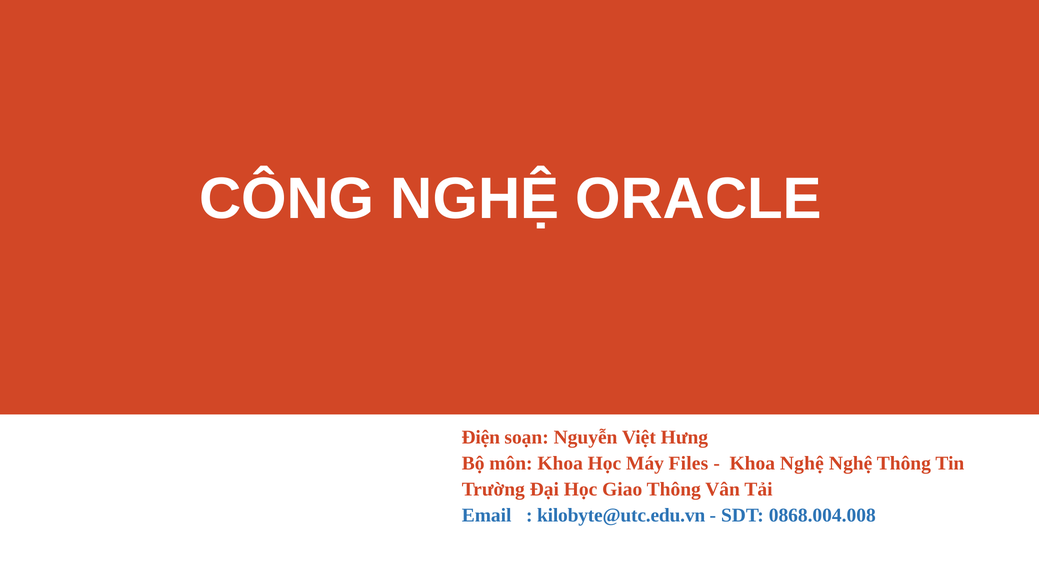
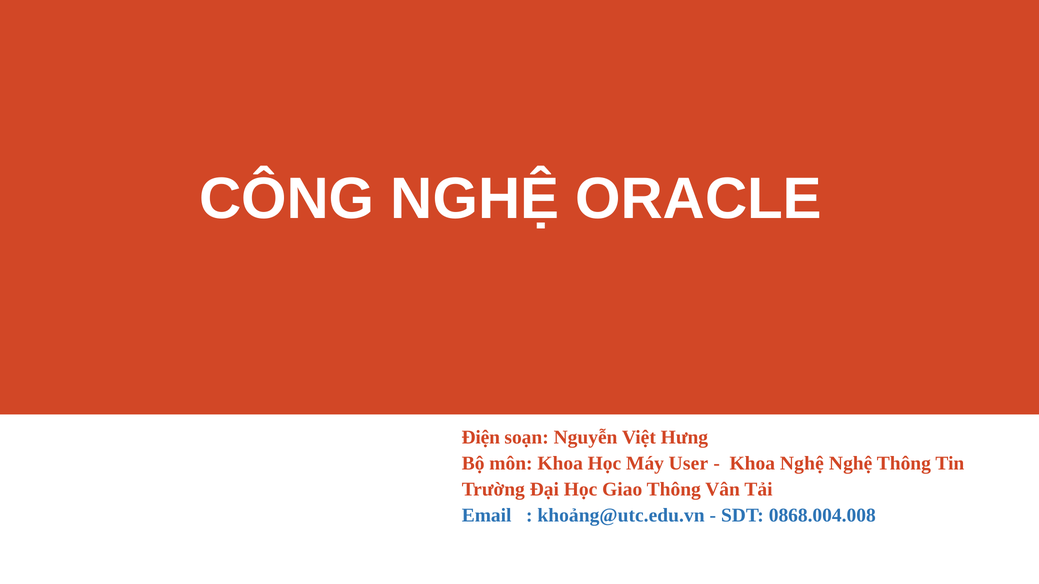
Files: Files -> User (688, 464)
kilobyte@utc.edu.vn: kilobyte@utc.edu.vn -> khoảng@utc.edu.vn (621, 516)
